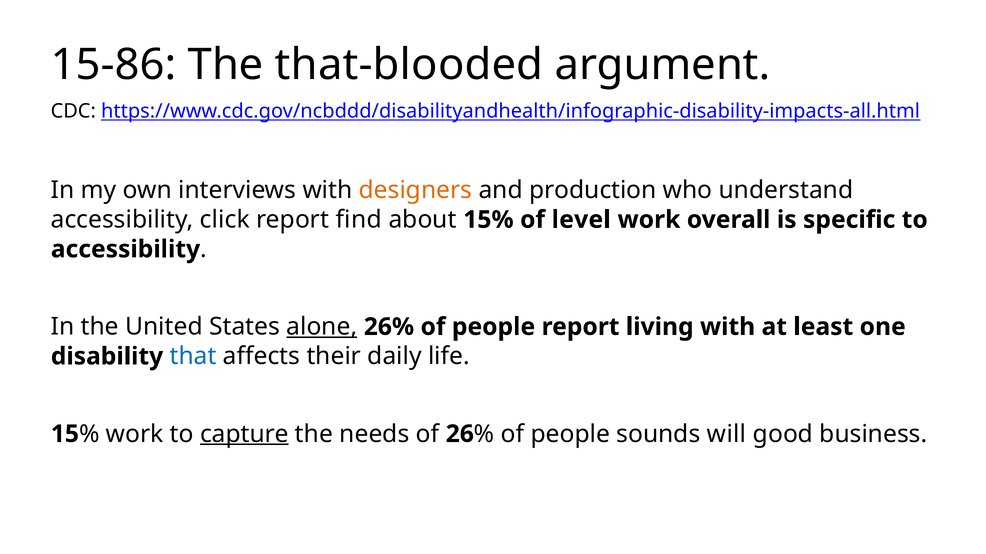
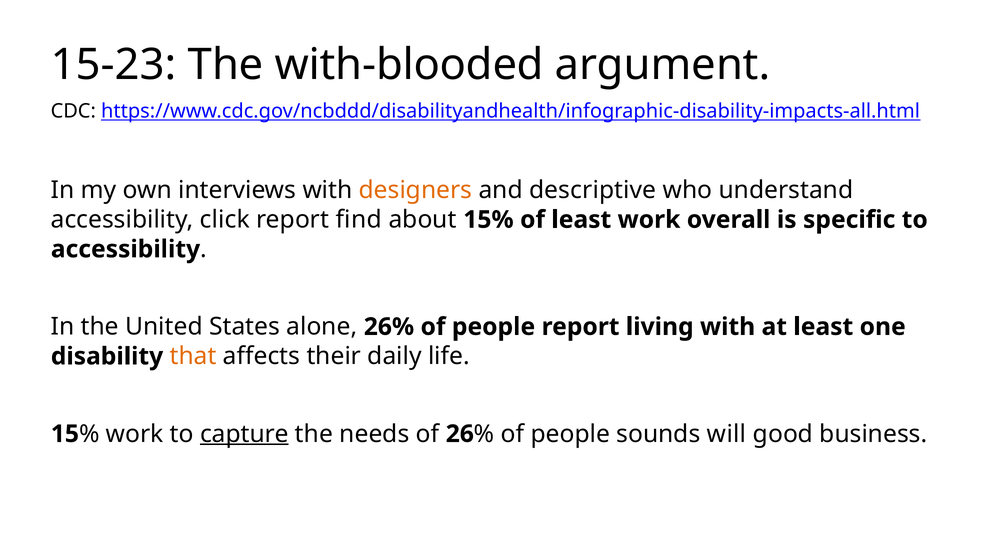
15-86: 15-86 -> 15-23 (114, 65)
that-blooded: that-blooded -> with-blooded (409, 65)
production: production -> descriptive (593, 190)
of level: level -> least (581, 220)
alone underline: present -> none (322, 327)
that colour: blue -> orange (193, 357)
